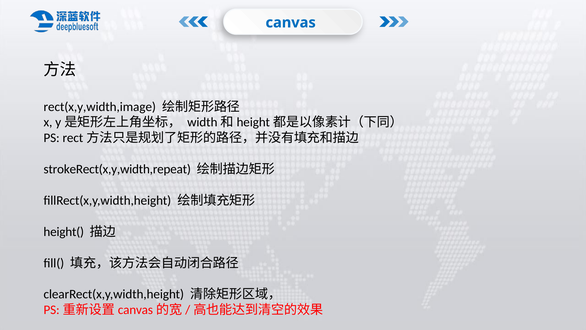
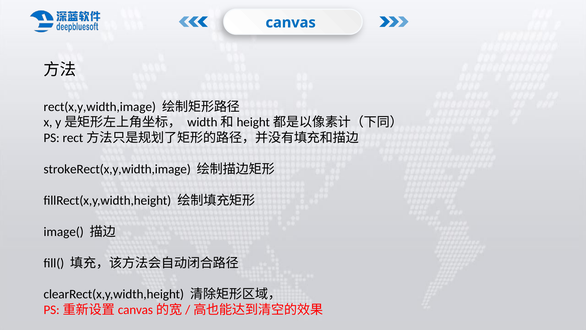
strokeRect(x,y,width,repeat: strokeRect(x,y,width,repeat -> strokeRect(x,y,width,image (117, 169)
height(: height( -> image( (64, 232)
